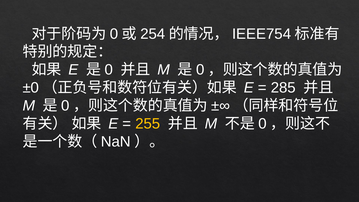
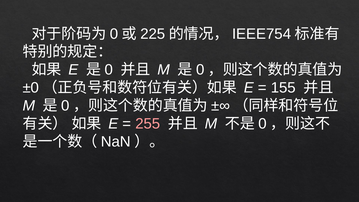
254: 254 -> 225 (153, 34)
285: 285 -> 155 (283, 88)
255 colour: yellow -> pink (148, 124)
